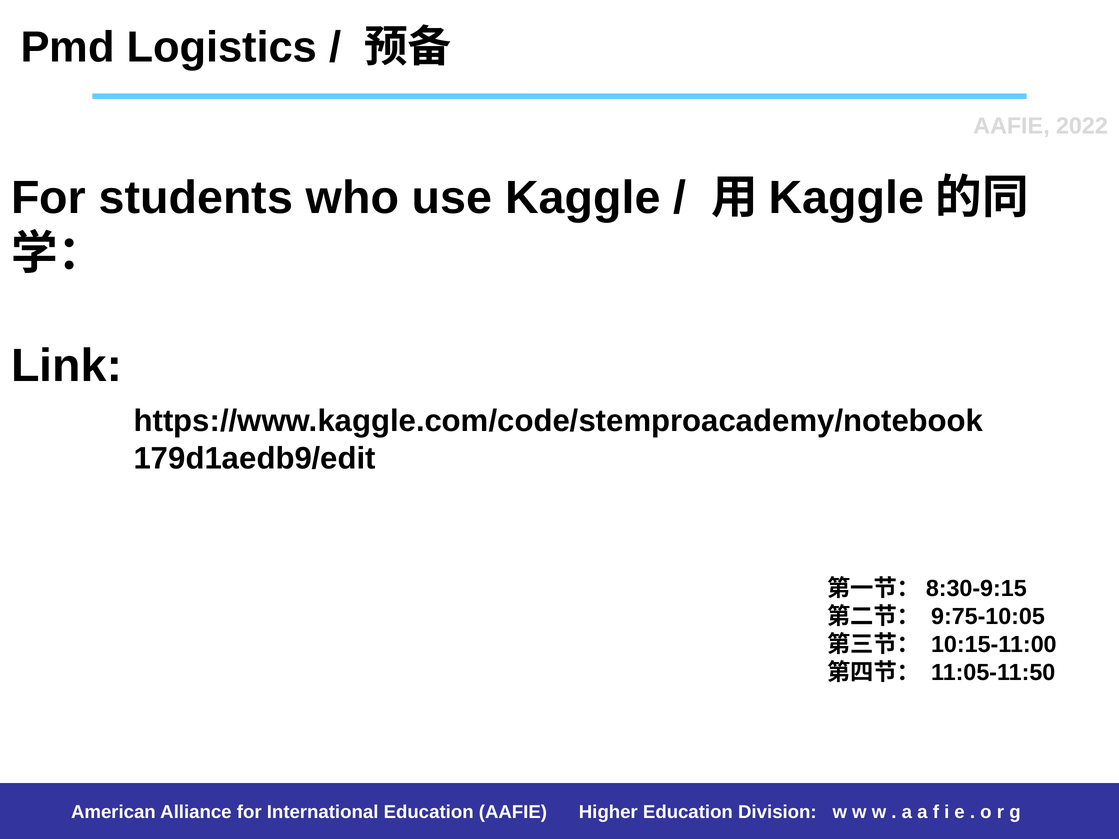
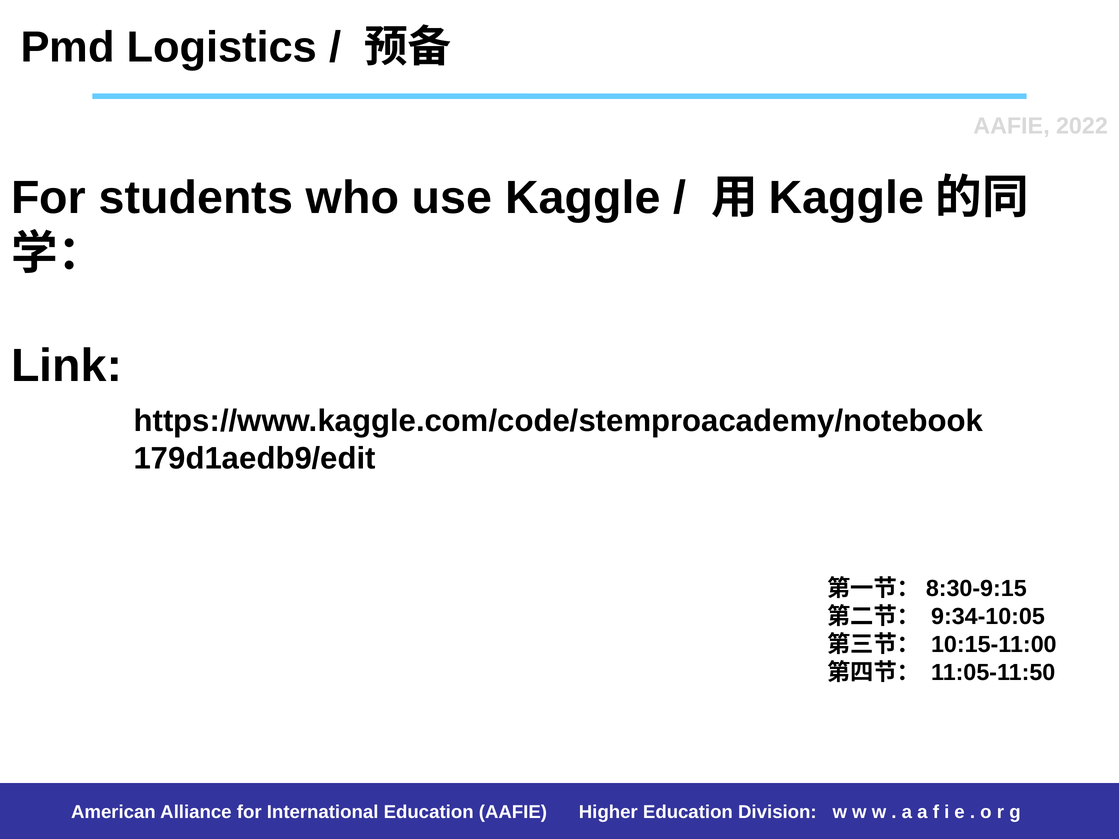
9:75-10:05: 9:75-10:05 -> 9:34-10:05 (988, 617)
